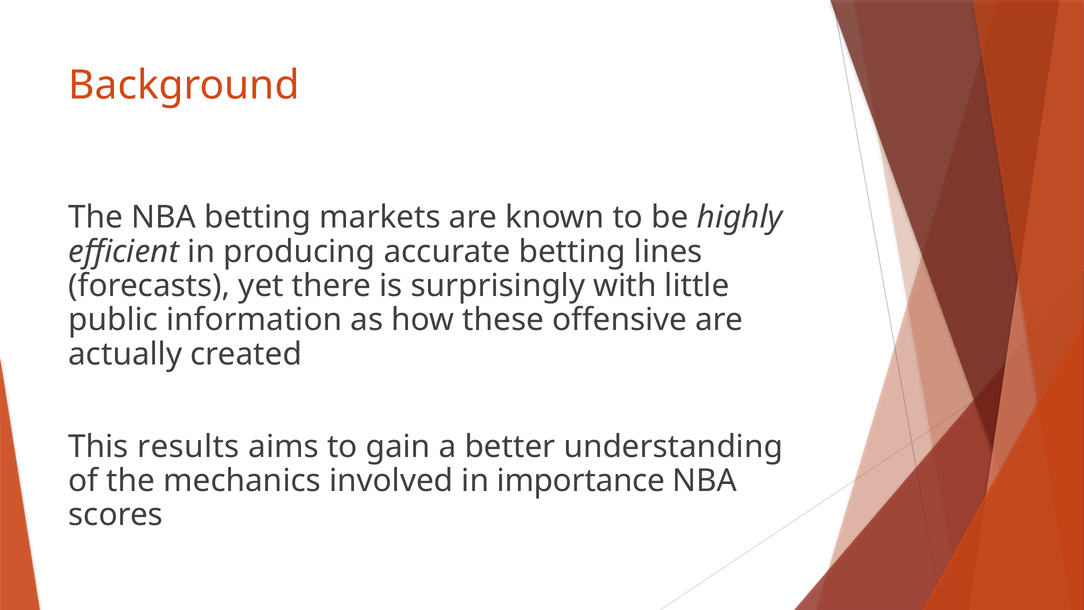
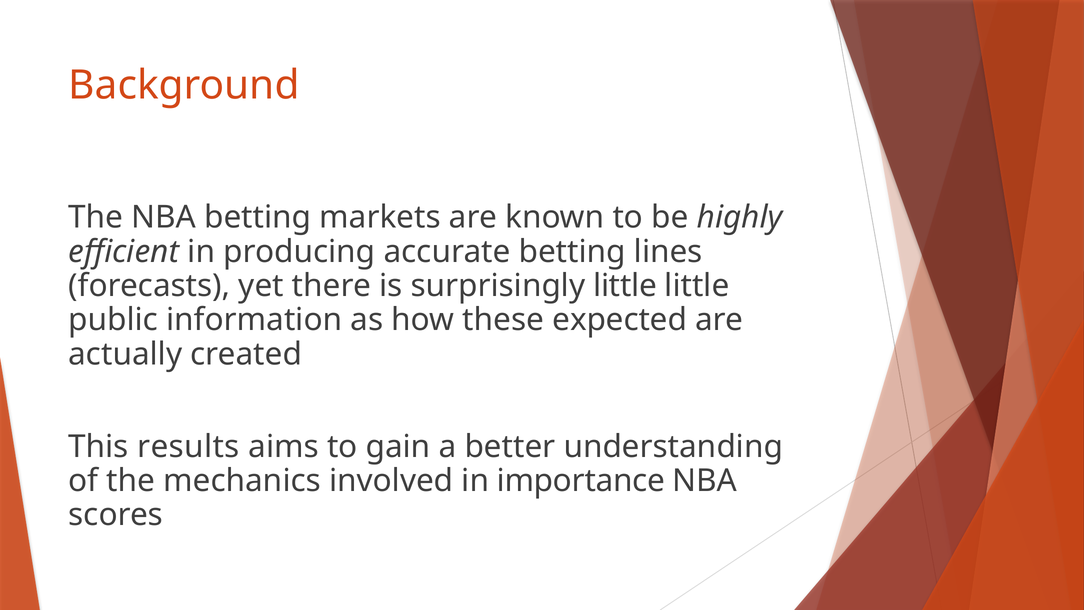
surprisingly with: with -> little (625, 286)
offensive: offensive -> expected (620, 320)
